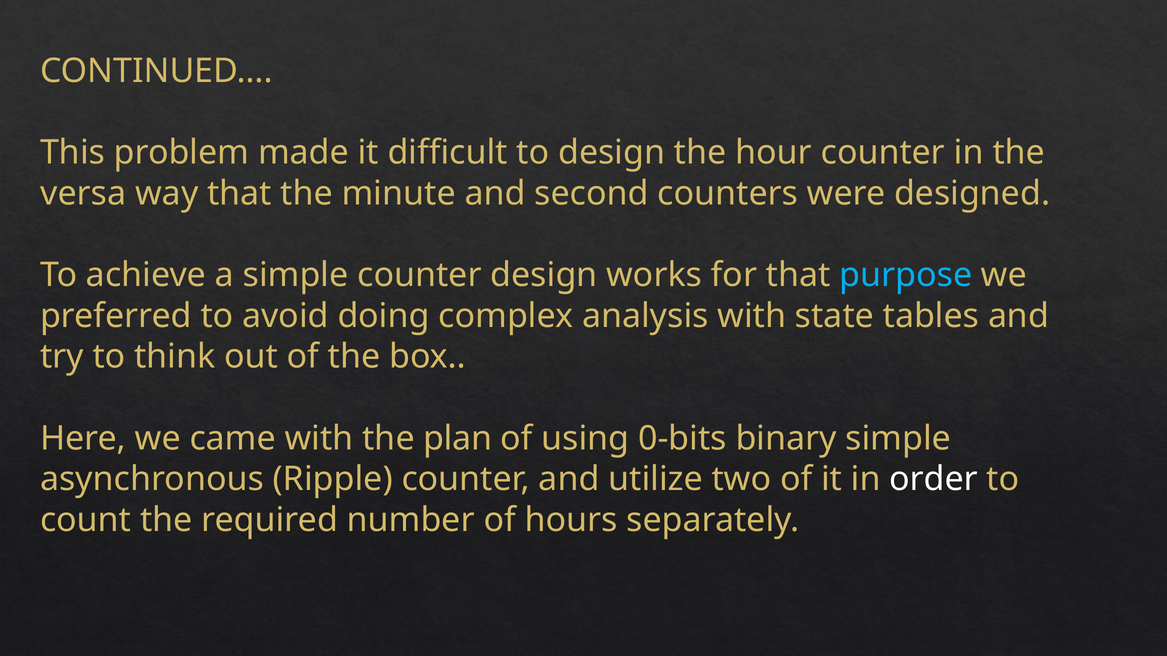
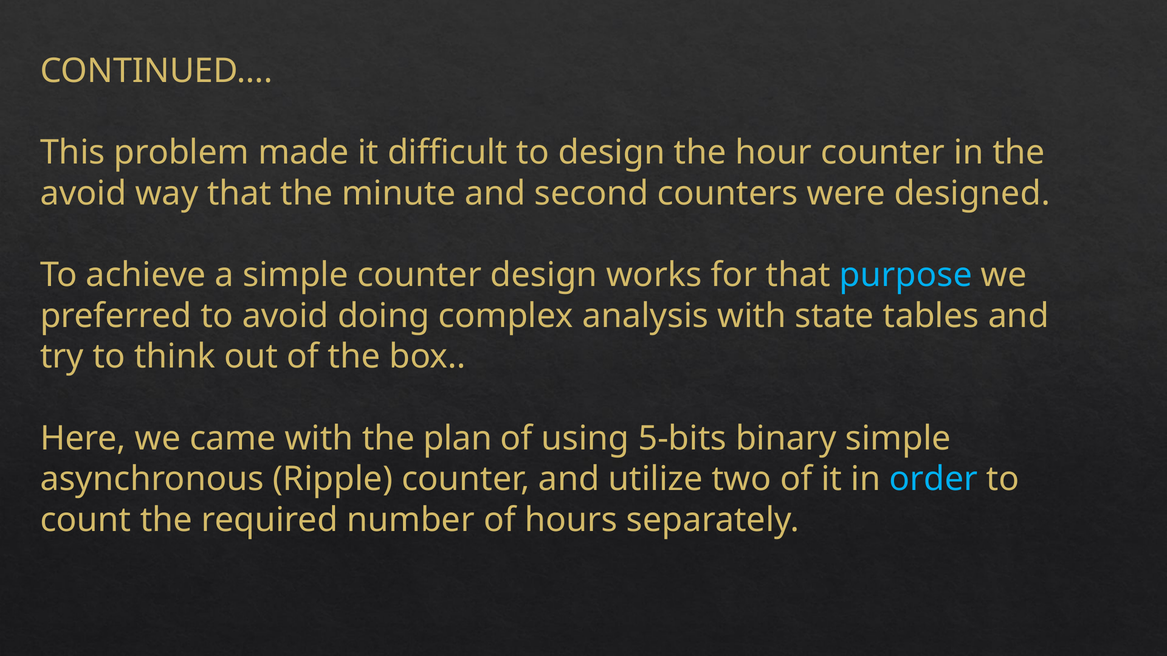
versa: versa -> avoid (83, 193)
0-bits: 0-bits -> 5-bits (682, 439)
order colour: white -> light blue (934, 480)
